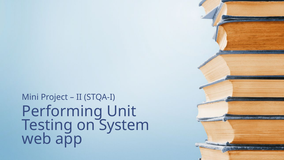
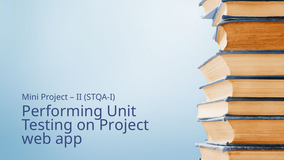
on System: System -> Project (124, 125)
